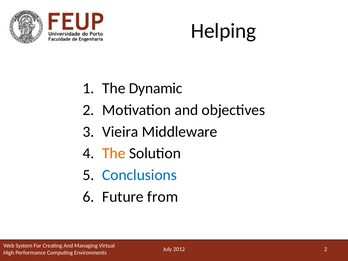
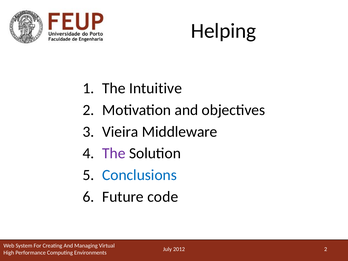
Dynamic: Dynamic -> Intuitive (155, 88)
The colour: orange -> purple (114, 153)
from: from -> code (163, 197)
